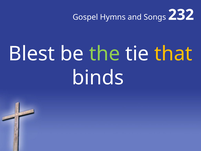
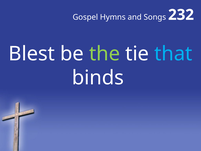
that colour: yellow -> light blue (173, 54)
